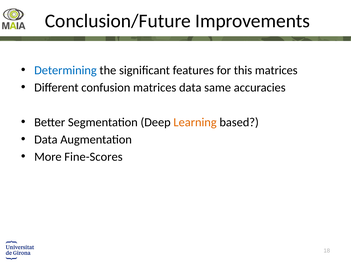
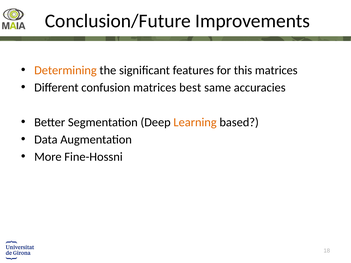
Determining colour: blue -> orange (65, 70)
matrices data: data -> best (190, 88)
Fine-Scores: Fine-Scores -> Fine-Hossni (94, 157)
